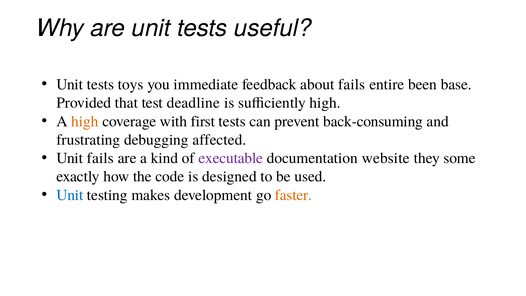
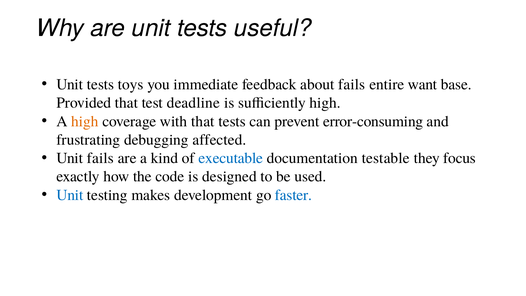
been: been -> want (423, 84)
with first: first -> that (203, 121)
back-consuming: back-consuming -> error-consuming (373, 121)
executable colour: purple -> blue (231, 158)
website: website -> testable (386, 158)
some: some -> focus (460, 158)
faster colour: orange -> blue (293, 195)
